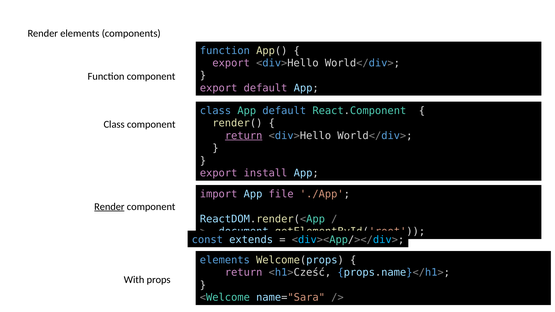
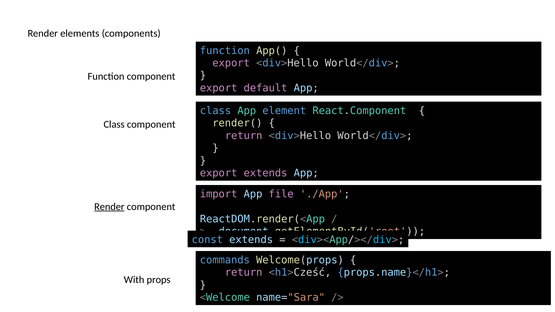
App default: default -> element (284, 111)
return underline: present -> none (244, 136)
export install: install -> extends (266, 173)
elements: elements -> commands (225, 260)
